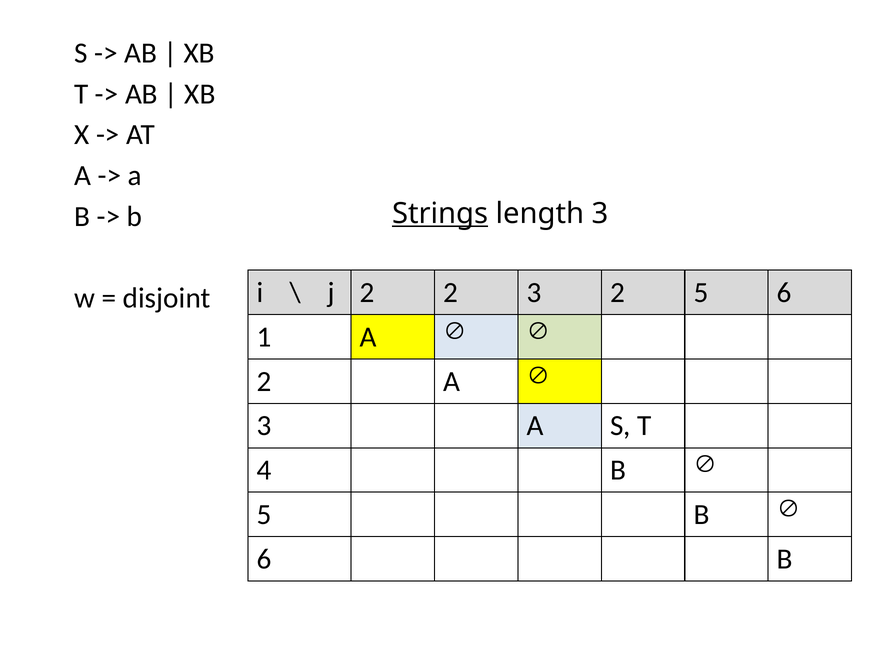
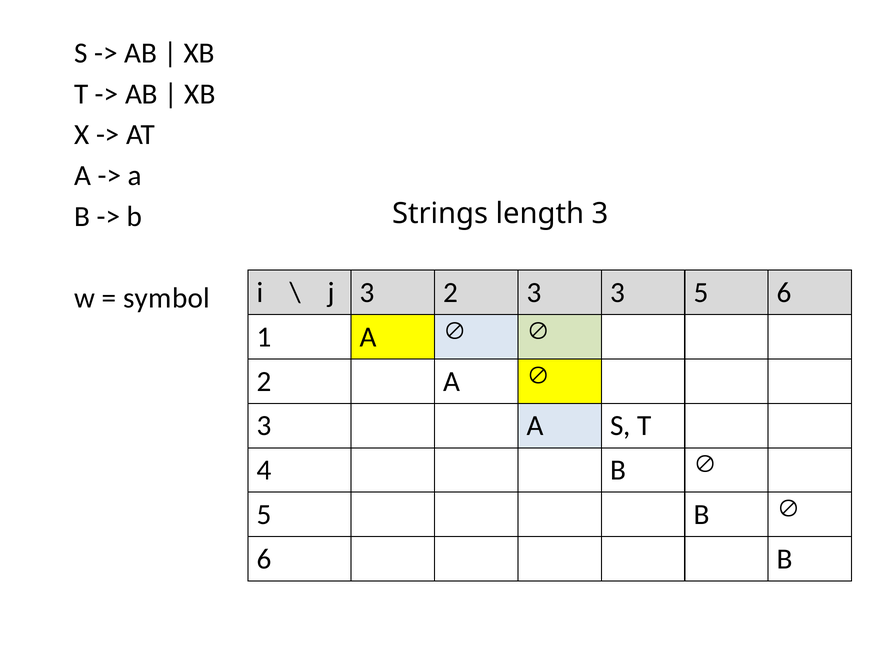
Strings underline: present -> none (440, 214)
j 2: 2 -> 3 (367, 293)
3 2: 2 -> 3 (617, 293)
disjoint: disjoint -> symbol (167, 298)
